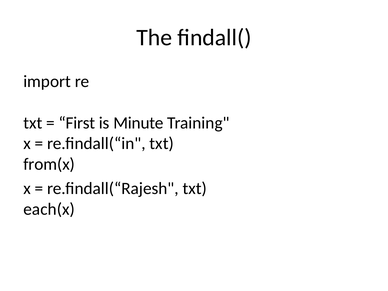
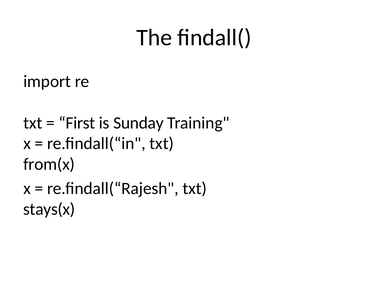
Minute: Minute -> Sunday (138, 123)
each(x: each(x -> stays(x (49, 209)
